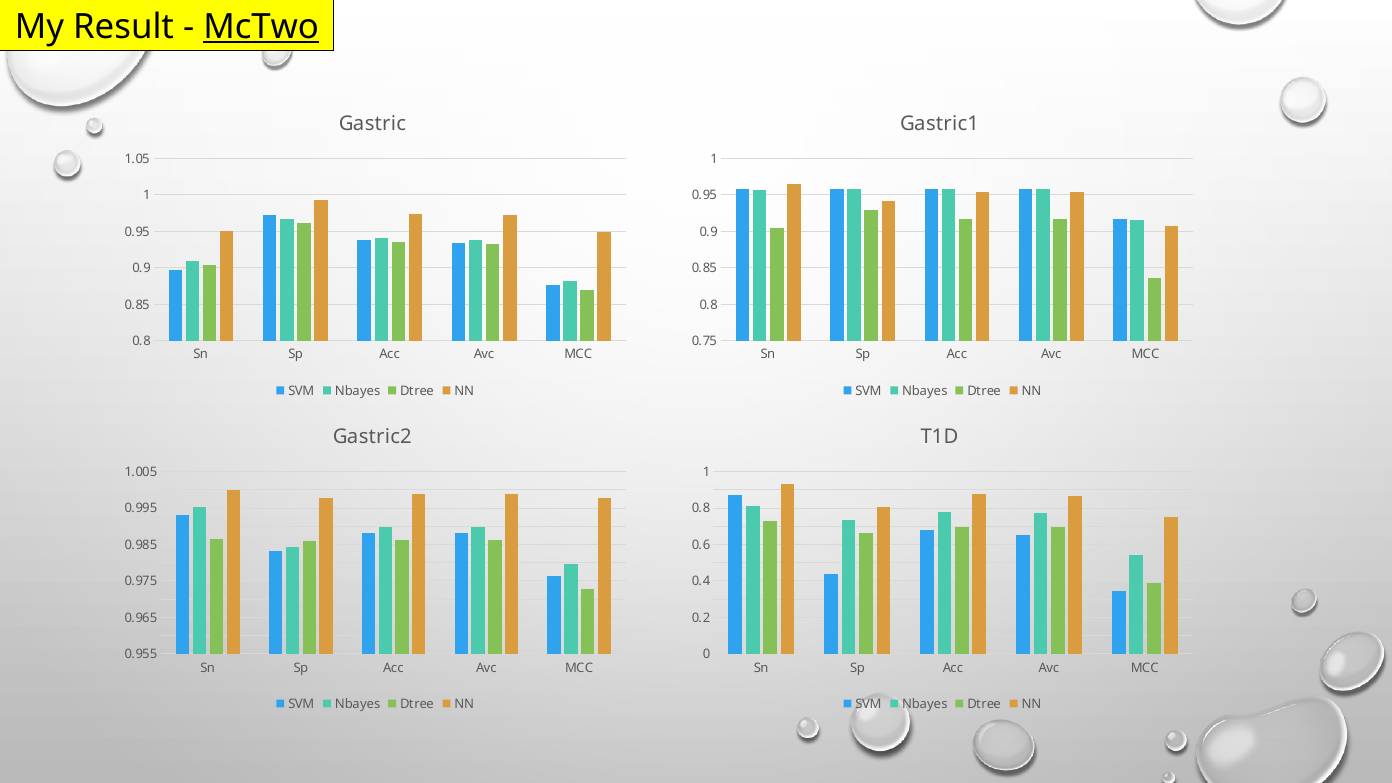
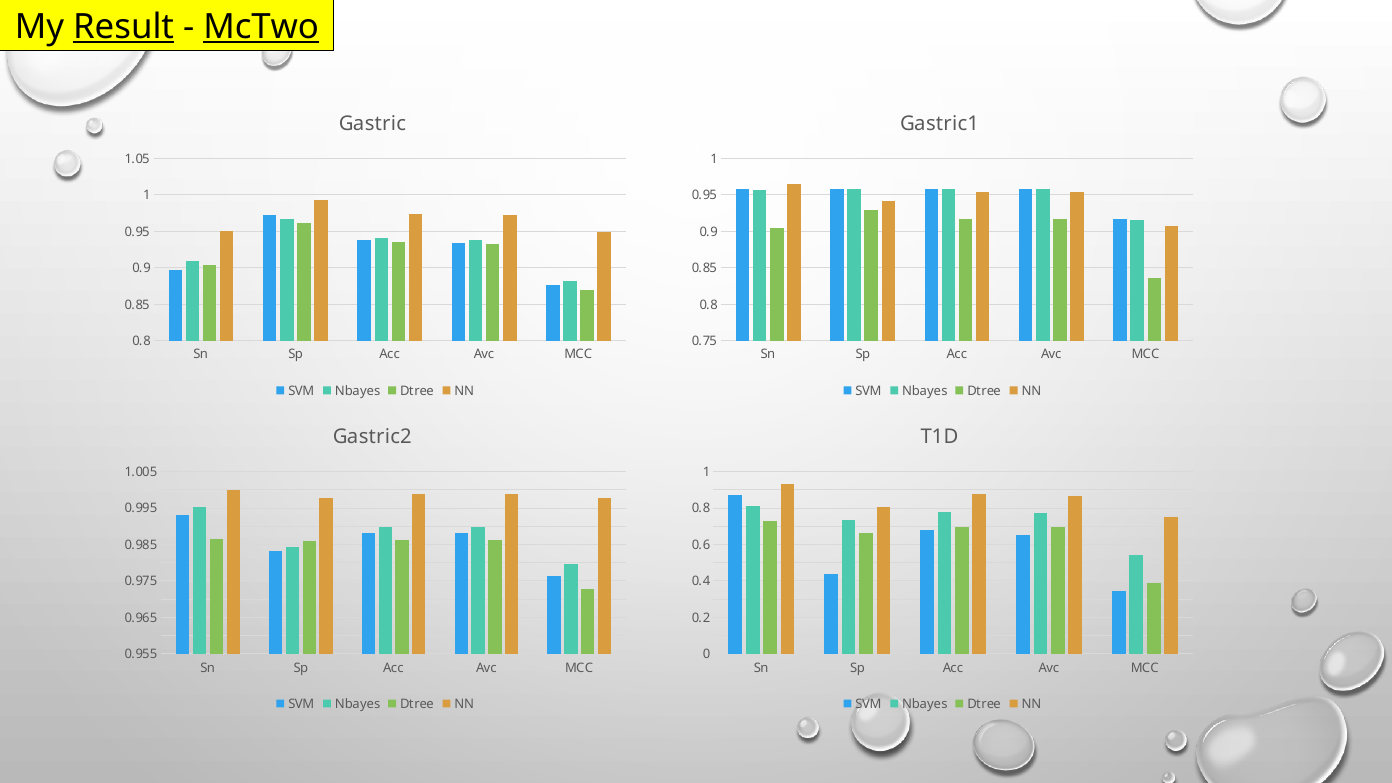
Result underline: none -> present (124, 27)
